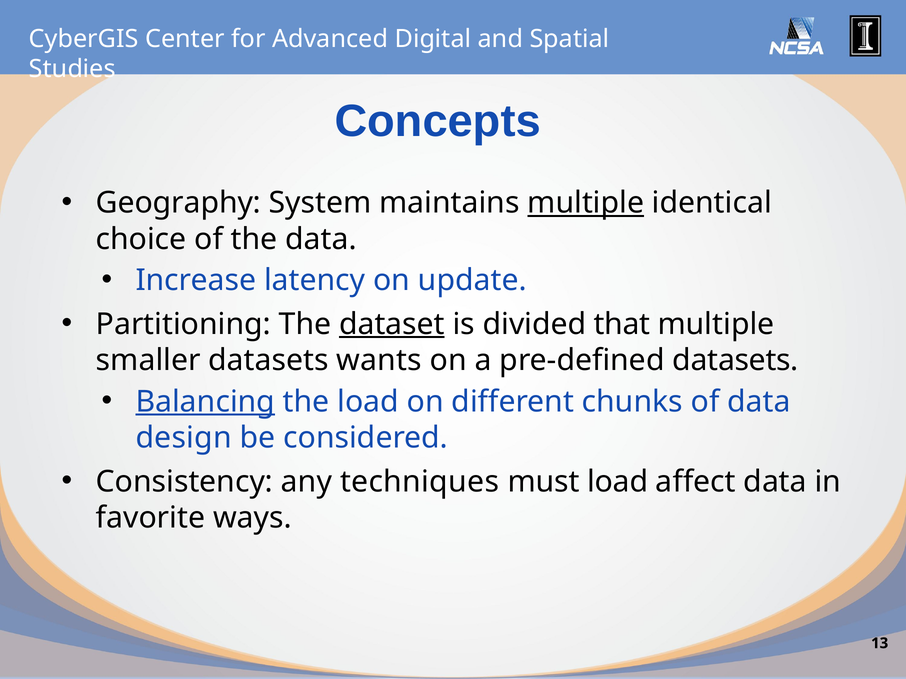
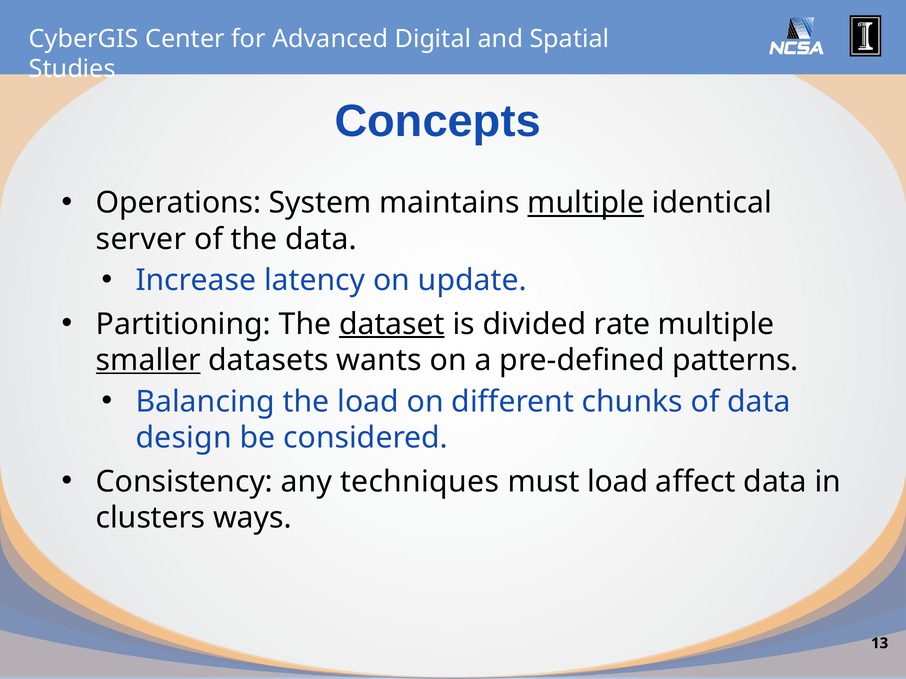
Geography: Geography -> Operations (179, 203)
choice: choice -> server (141, 239)
that: that -> rate (622, 324)
smaller underline: none -> present (148, 361)
pre-defined datasets: datasets -> patterns (736, 361)
Balancing underline: present -> none (205, 402)
favorite: favorite -> clusters (151, 518)
